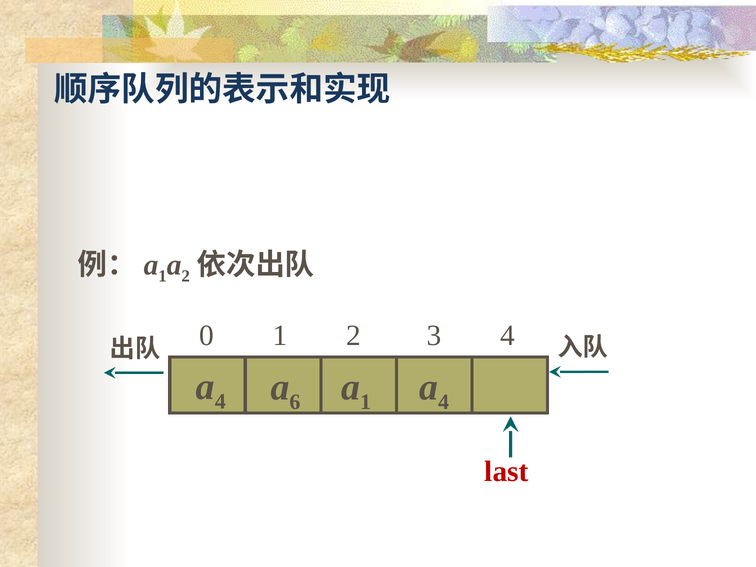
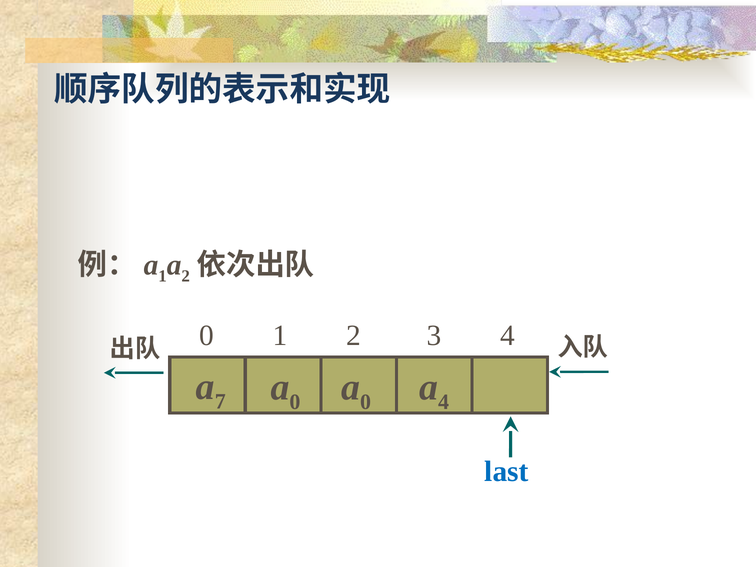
4: 4 -> 7 (220, 402)
6: 6 -> 0 (295, 402)
1: 1 -> 0 (365, 402)
last colour: red -> blue (506, 471)
